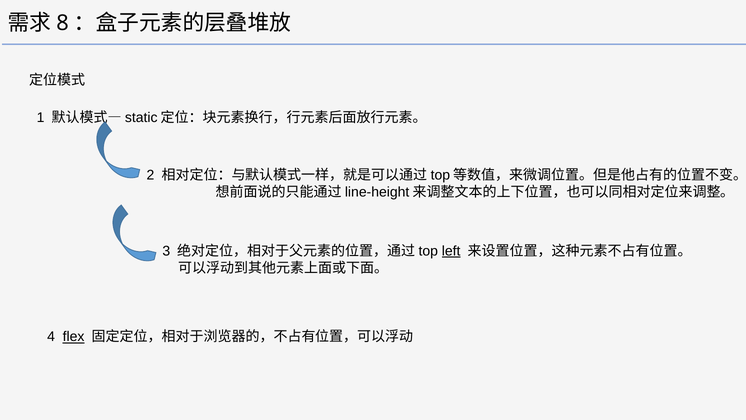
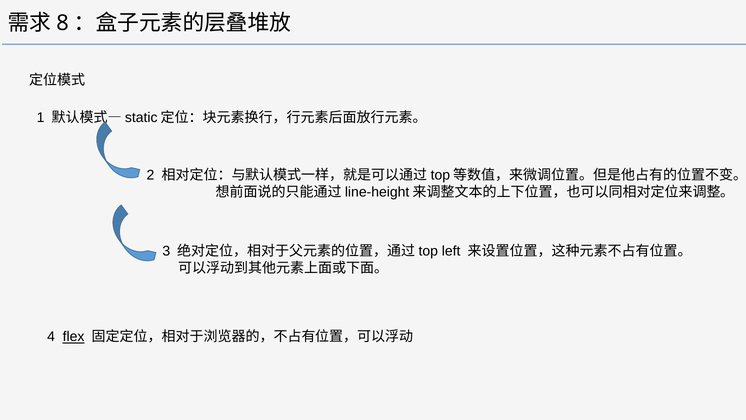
left underline: present -> none (451, 251)
